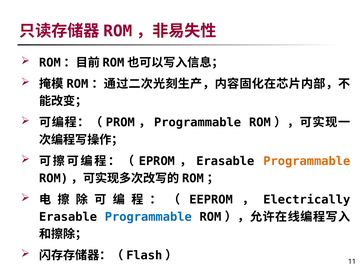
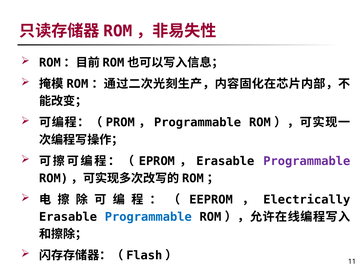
Programmable colour: orange -> purple (307, 162)
